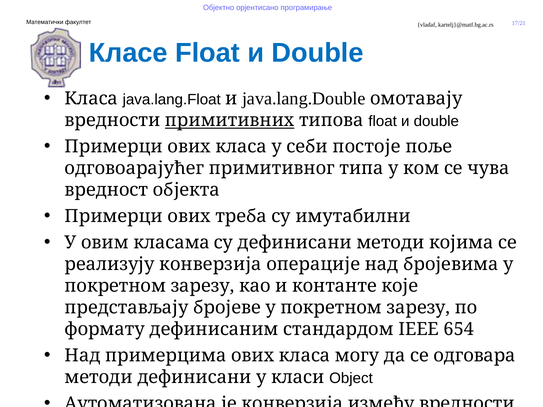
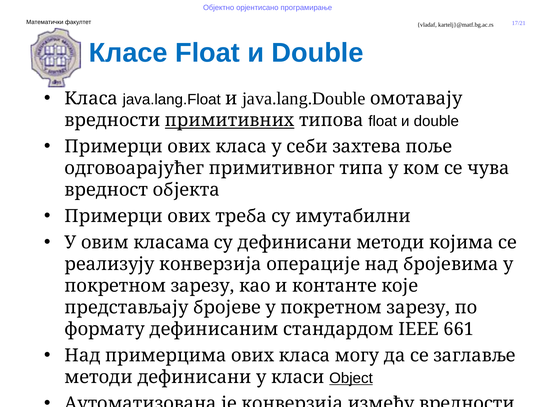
постоје: постоје -> захтева (367, 147)
654: 654 -> 661 (459, 329)
одговара: одговара -> заглавље (474, 356)
Object underline: none -> present (351, 378)
